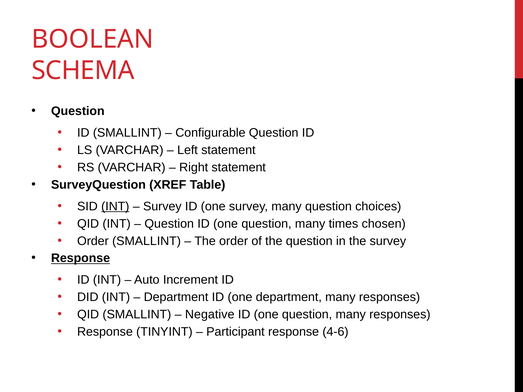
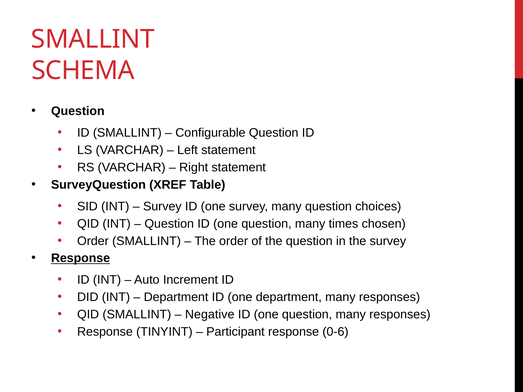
BOOLEAN: BOOLEAN -> SMALLINT (93, 39)
INT underline: present -> none (115, 206)
4-6: 4-6 -> 0-6 (335, 332)
